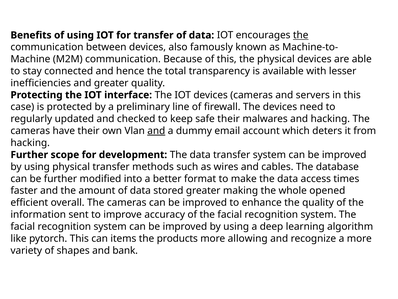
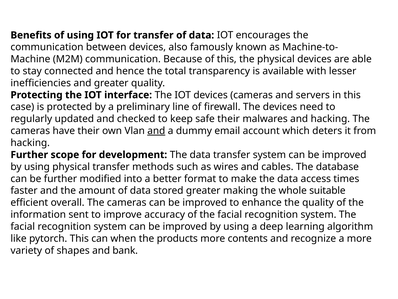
the underline: present -> none (301, 35)
opened: opened -> suitable (327, 190)
items: items -> when (123, 238)
allowing: allowing -> contents (248, 238)
